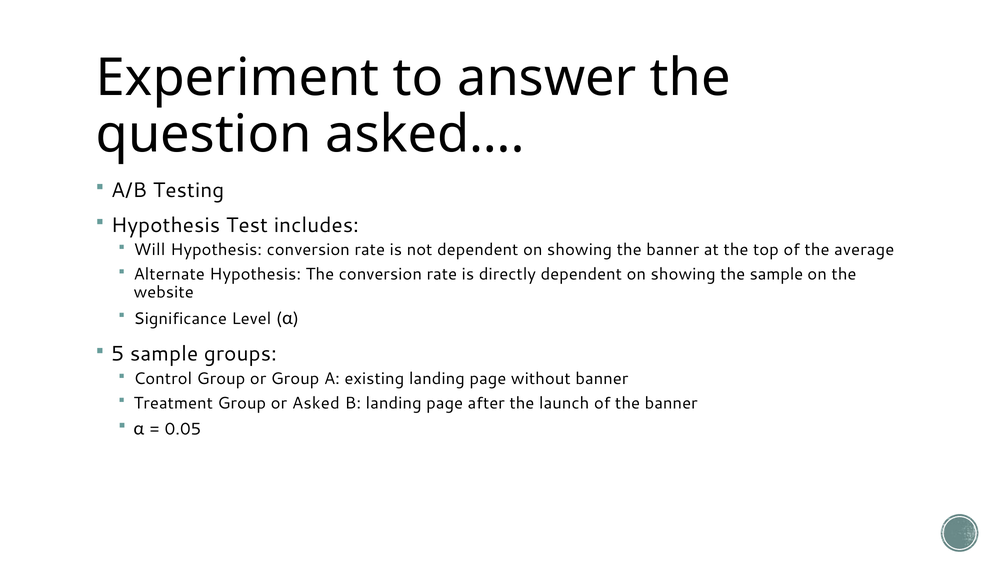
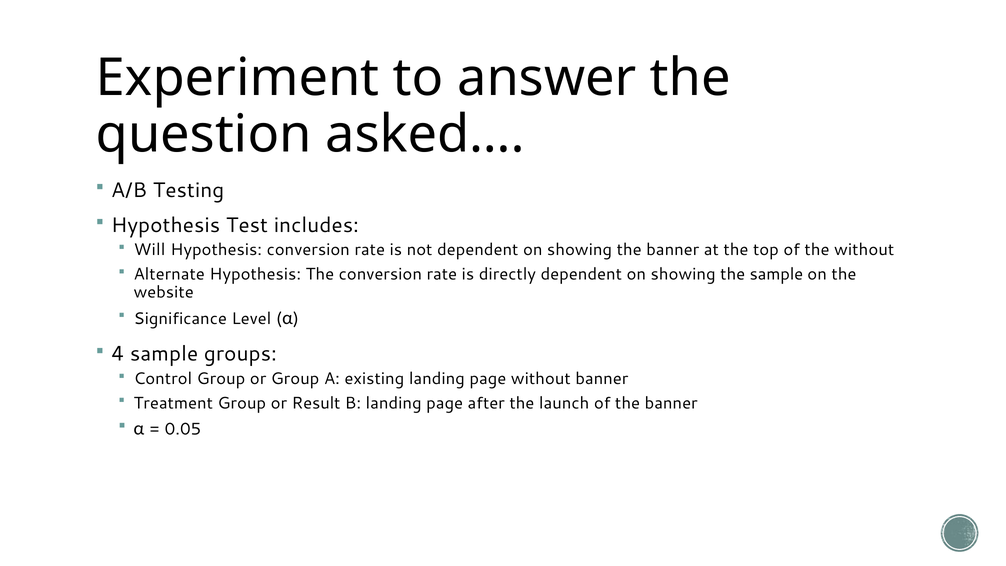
the average: average -> without (864, 250)
5: 5 -> 4 (118, 354)
Asked: Asked -> Result (316, 403)
